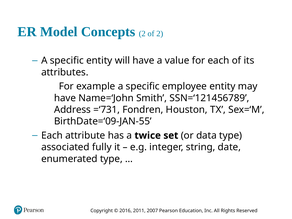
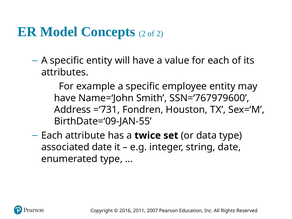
N=‘121456789: N=‘121456789 -> N=‘767979600 (215, 98)
associated fully: fully -> date (102, 147)
